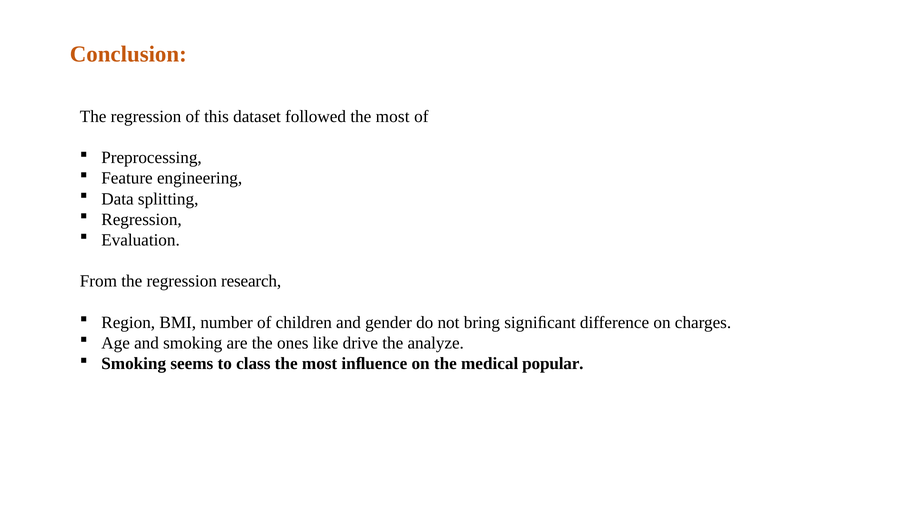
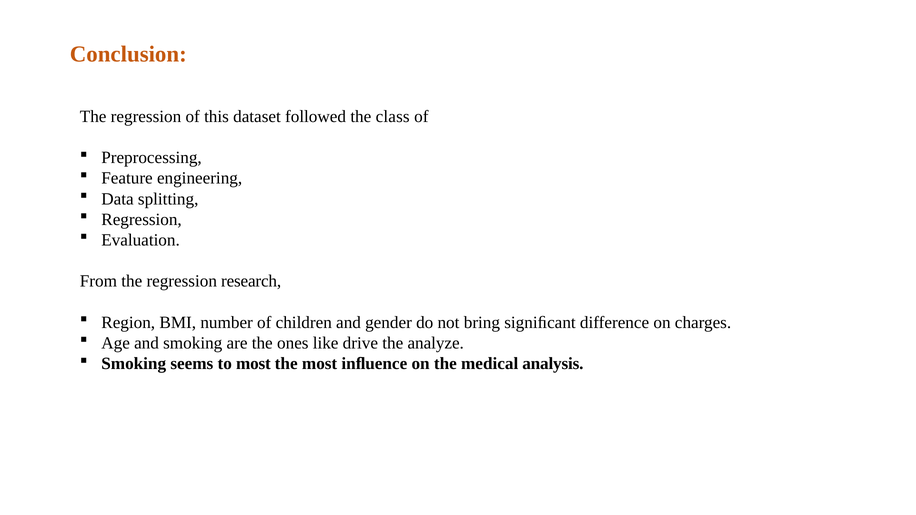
followed the most: most -> class (393, 117)
to class: class -> most (253, 364)
popular: popular -> analysis (553, 364)
